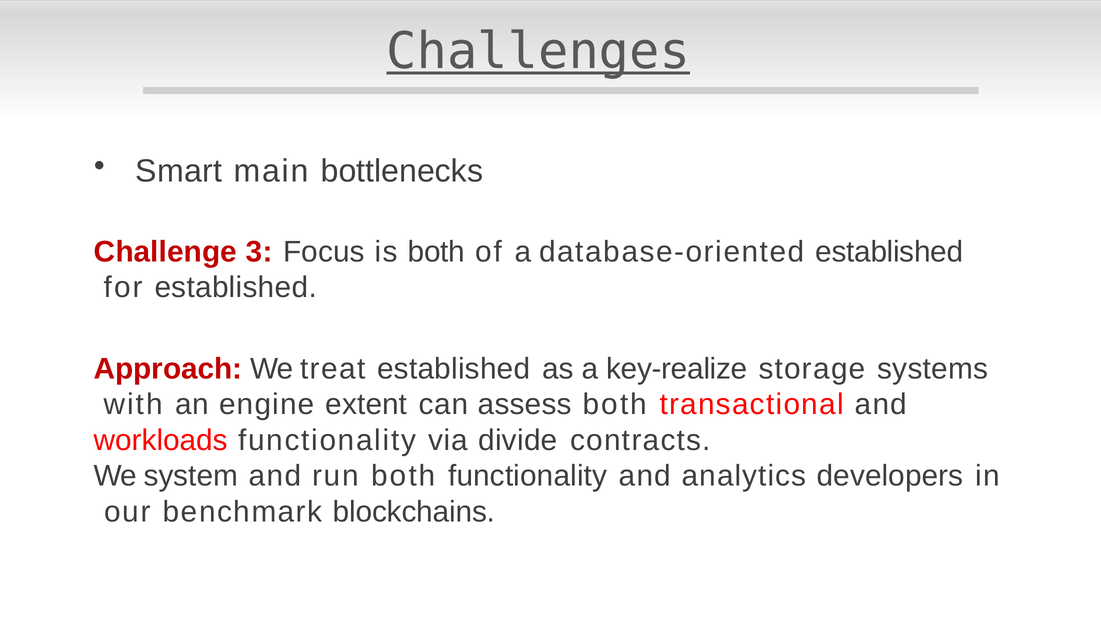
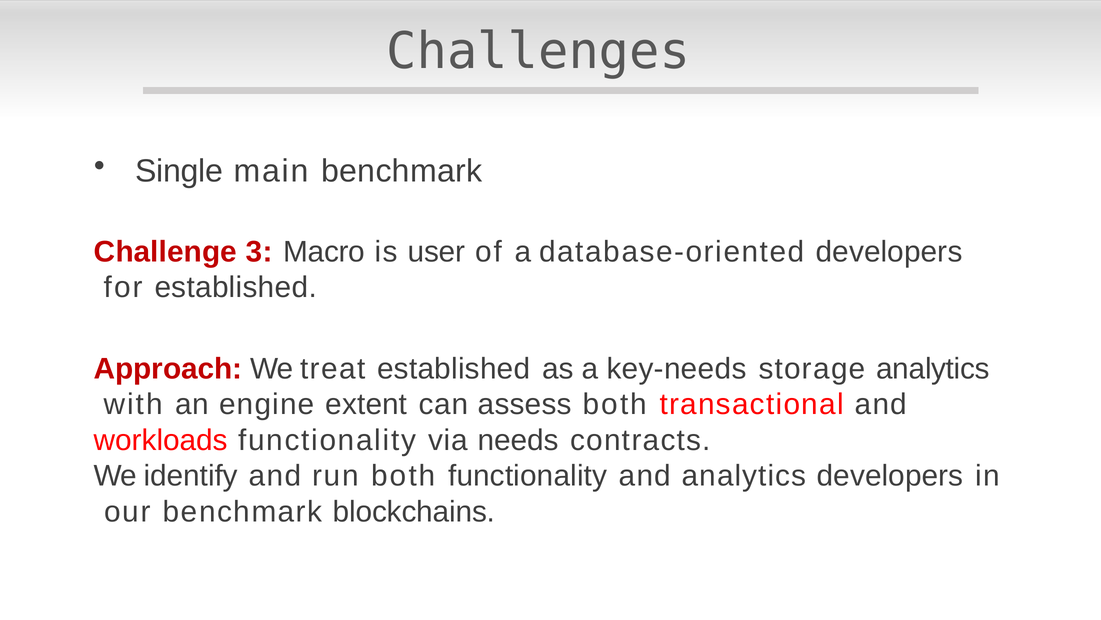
Challenges underline: present -> none (538, 51)
Smart: Smart -> Single (179, 171)
main bottlenecks: bottlenecks -> benchmark (402, 171)
Focus: Focus -> Macro (324, 251)
is both: both -> user (436, 251)
database-oriented established: established -> developers (889, 251)
key-realize: key-realize -> key-needs (676, 368)
storage systems: systems -> analytics (933, 368)
divide: divide -> needs (518, 440)
system: system -> identify (191, 476)
